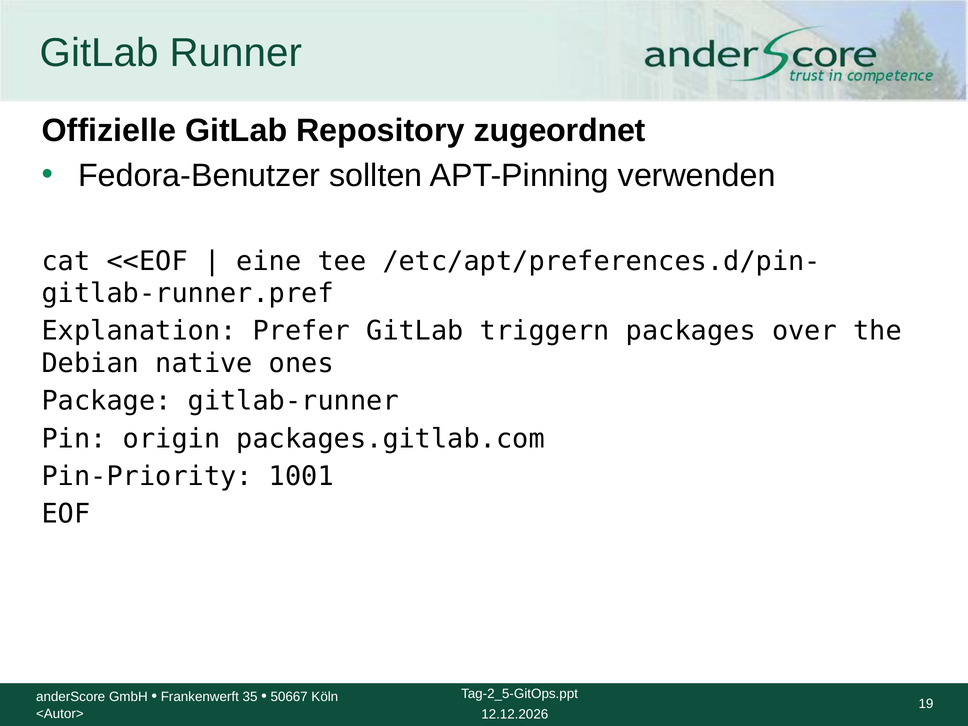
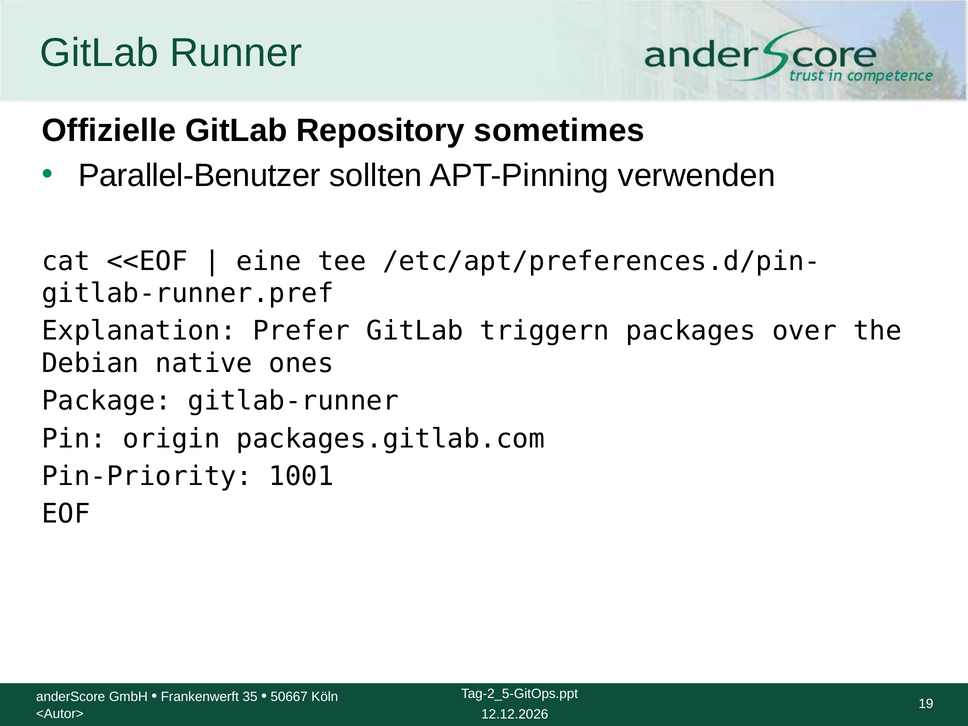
zugeordnet: zugeordnet -> sometimes (559, 130)
Fedora-Benutzer: Fedora-Benutzer -> Parallel-Benutzer (199, 176)
